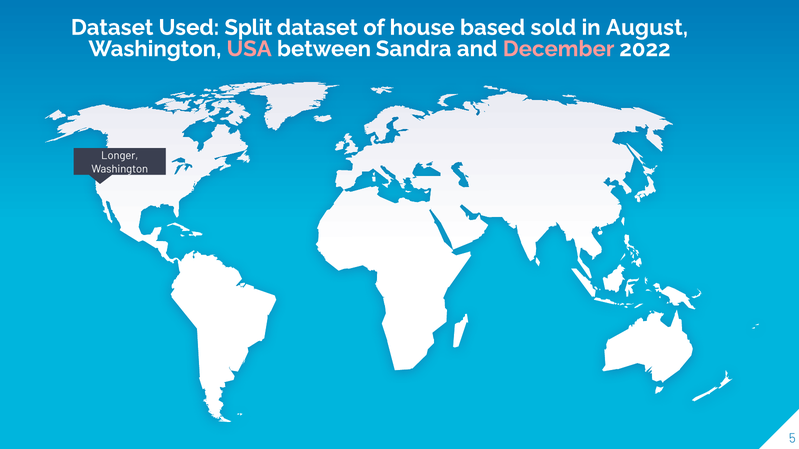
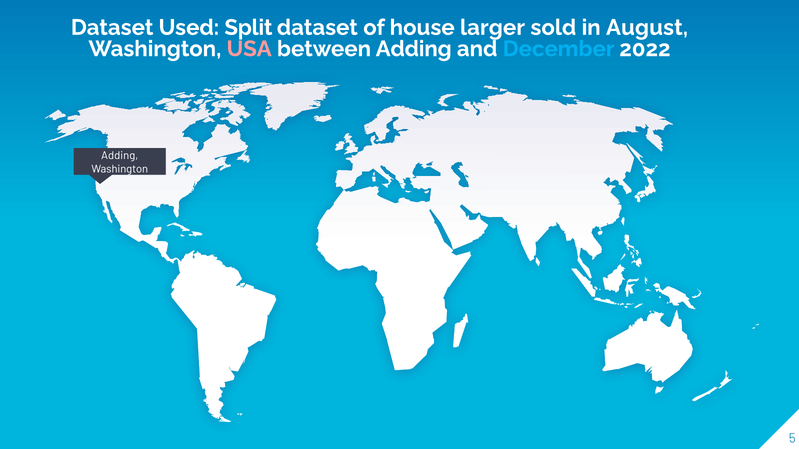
based: based -> larger (492, 28)
between Sandra: Sandra -> Adding (414, 49)
December colour: pink -> light blue (559, 49)
Longer: Longer -> Adding (120, 156)
